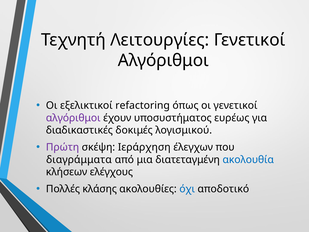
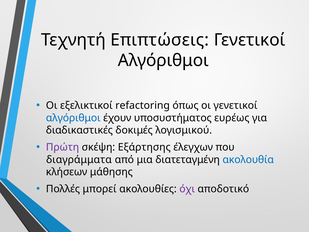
Λειτουργίες: Λειτουργίες -> Επιπτώσεις (160, 40)
αλγόριθμοι colour: purple -> blue (73, 118)
Ιεράρχηση: Ιεράρχηση -> Εξάρτησης (144, 147)
ελέγχους: ελέγχους -> μάθησης (111, 172)
κλάσης: κλάσης -> μπορεί (100, 189)
όχι colour: blue -> purple (187, 189)
